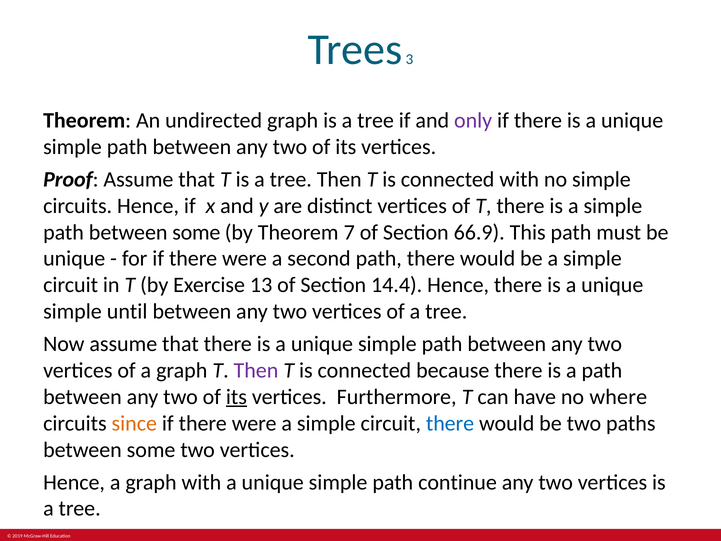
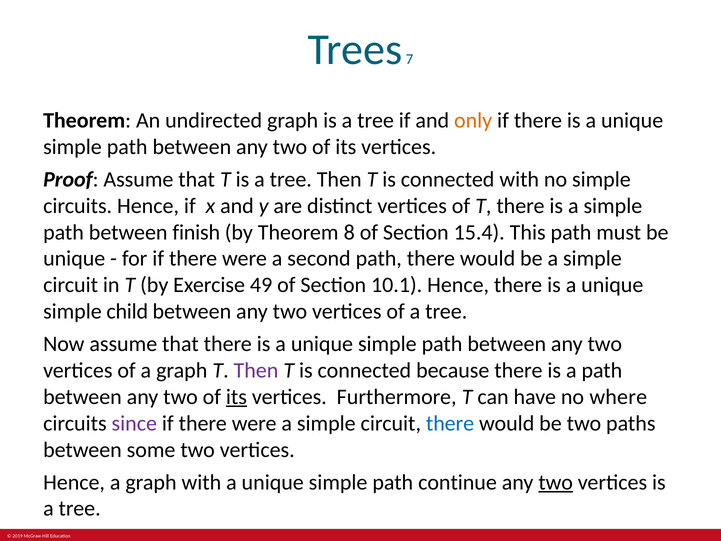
3: 3 -> 7 (409, 60)
only colour: purple -> orange (473, 120)
path between some: some -> finish (196, 232)
7: 7 -> 8 (349, 232)
66.9: 66.9 -> 15.4 (479, 232)
13: 13 -> 49 (261, 285)
14.4: 14.4 -> 10.1 (397, 285)
until: until -> child (127, 311)
since colour: orange -> purple (134, 423)
two underline: none -> present (556, 482)
